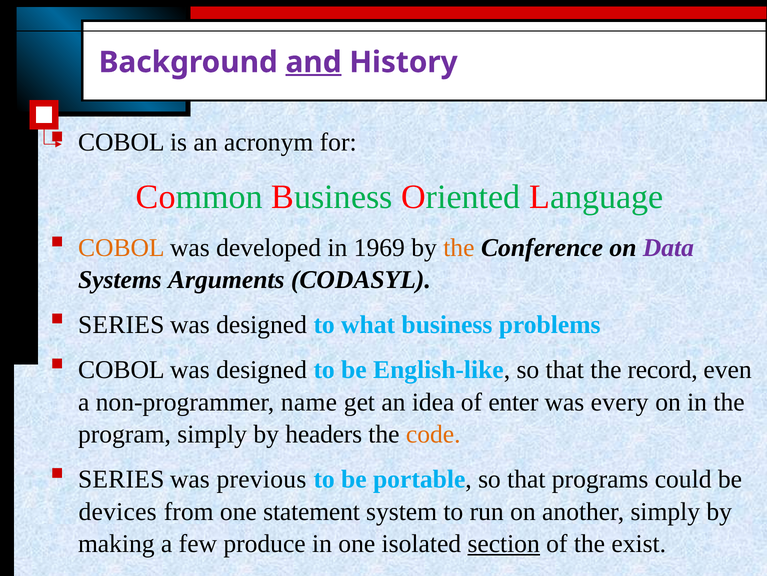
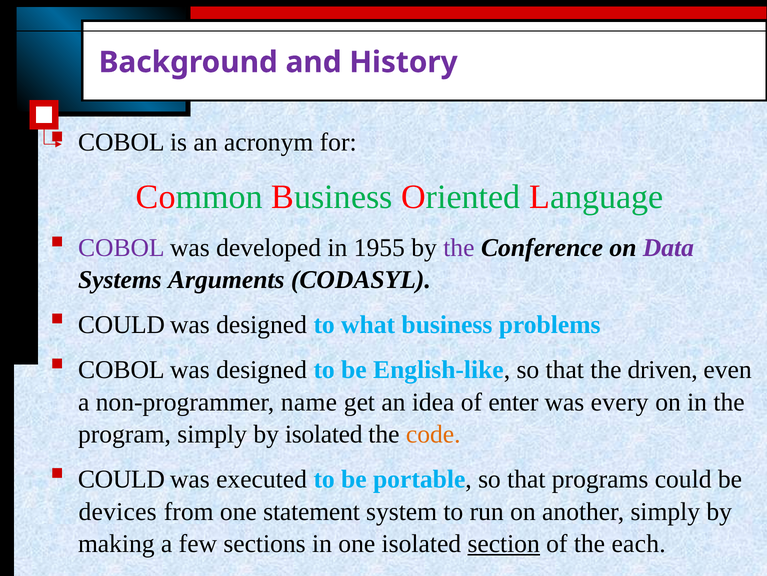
and underline: present -> none (314, 62)
COBOL colour: orange -> purple (121, 247)
1969: 1969 -> 1955 (379, 247)
the colour: orange -> purple (459, 247)
SERIES: SERIES -> COULD (121, 324)
record: record -> driven (663, 369)
by headers: headers -> isolated (324, 434)
SERIES: SERIES -> COULD (121, 479)
previous: previous -> executed (262, 479)
produce: produce -> sections (265, 543)
exist: exist -> each (639, 543)
